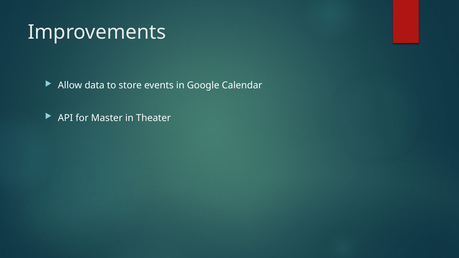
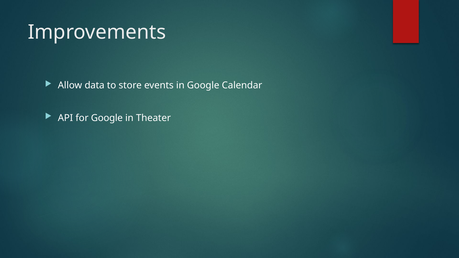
for Master: Master -> Google (107, 118)
